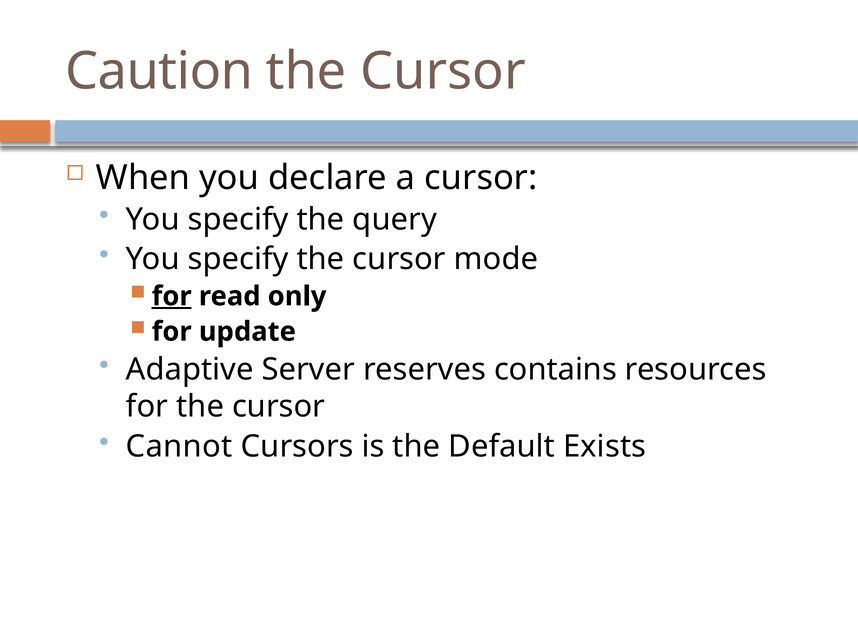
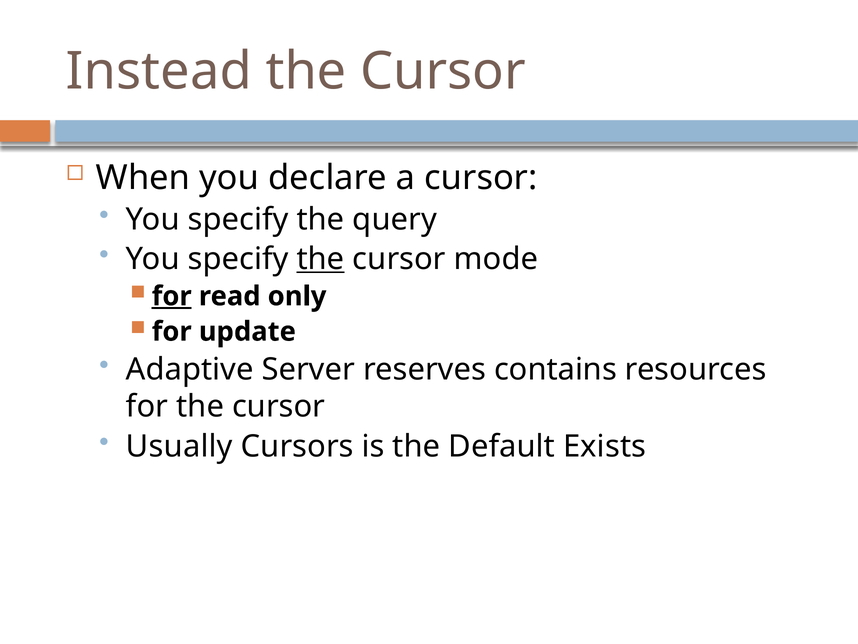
Caution: Caution -> Instead (159, 72)
the underline: none -> present (321, 259)
Cannot: Cannot -> Usually (179, 446)
